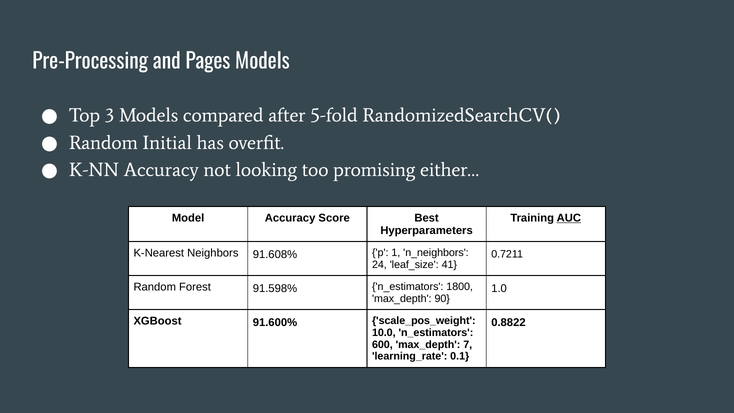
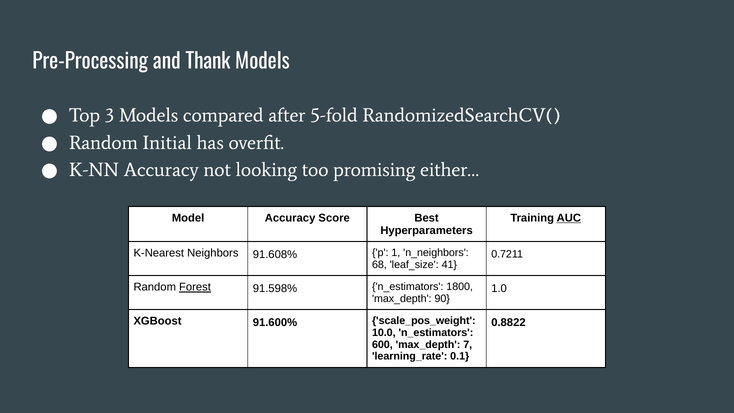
Pages: Pages -> Thank (208, 62)
24: 24 -> 68 (379, 265)
Forest underline: none -> present (195, 287)
